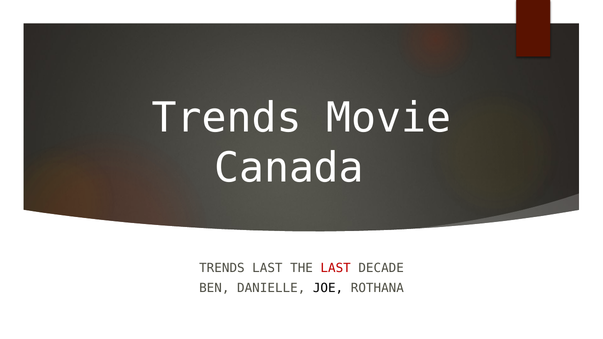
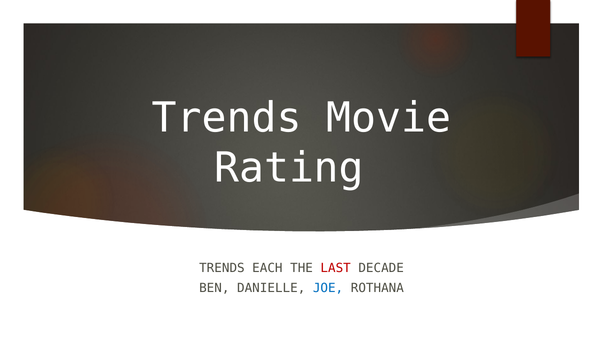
Canada: Canada -> Rating (289, 168)
TRENDS LAST: LAST -> EACH (267, 268)
JOE colour: black -> blue (328, 288)
